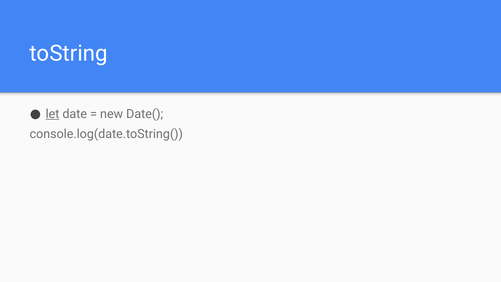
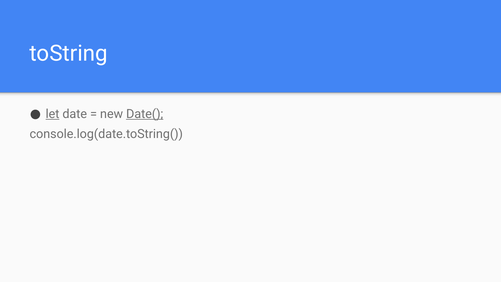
Date( underline: none -> present (145, 114)
